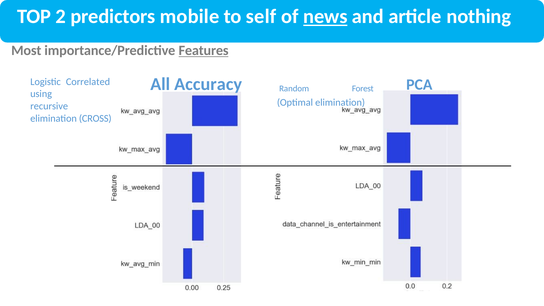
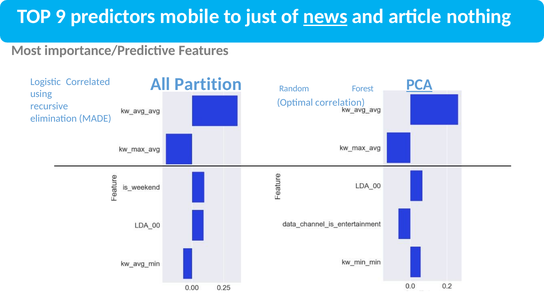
2: 2 -> 9 (61, 17)
self: self -> just (261, 17)
Features underline: present -> none (204, 51)
Accuracy: Accuracy -> Partition (208, 84)
PCA underline: none -> present (419, 85)
Optimal elimination: elimination -> correlation (340, 103)
CROSS: CROSS -> MADE (95, 118)
